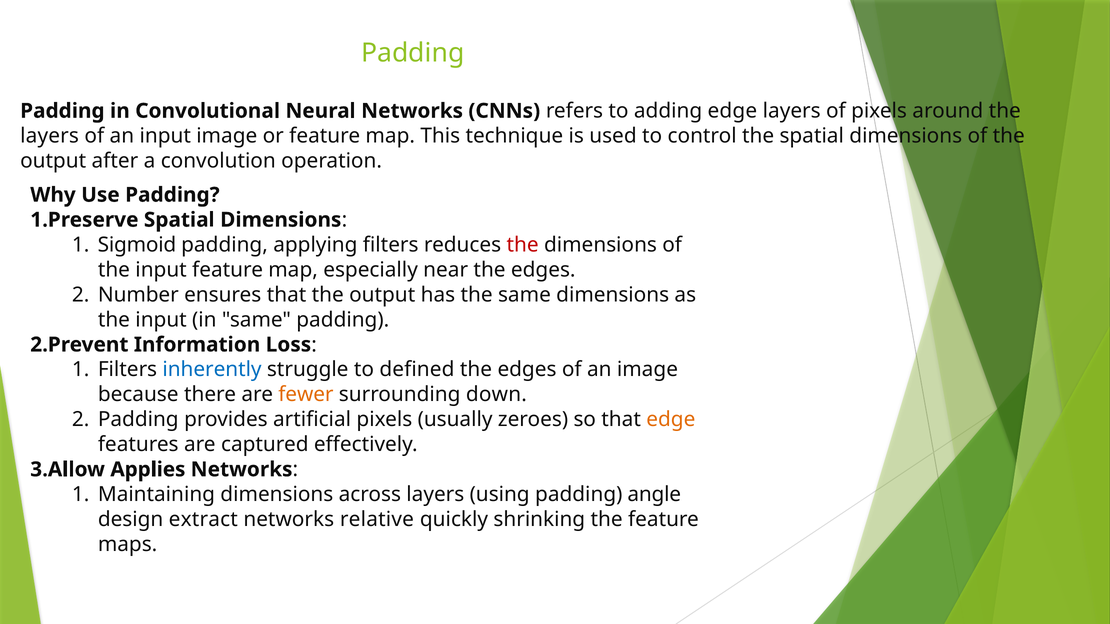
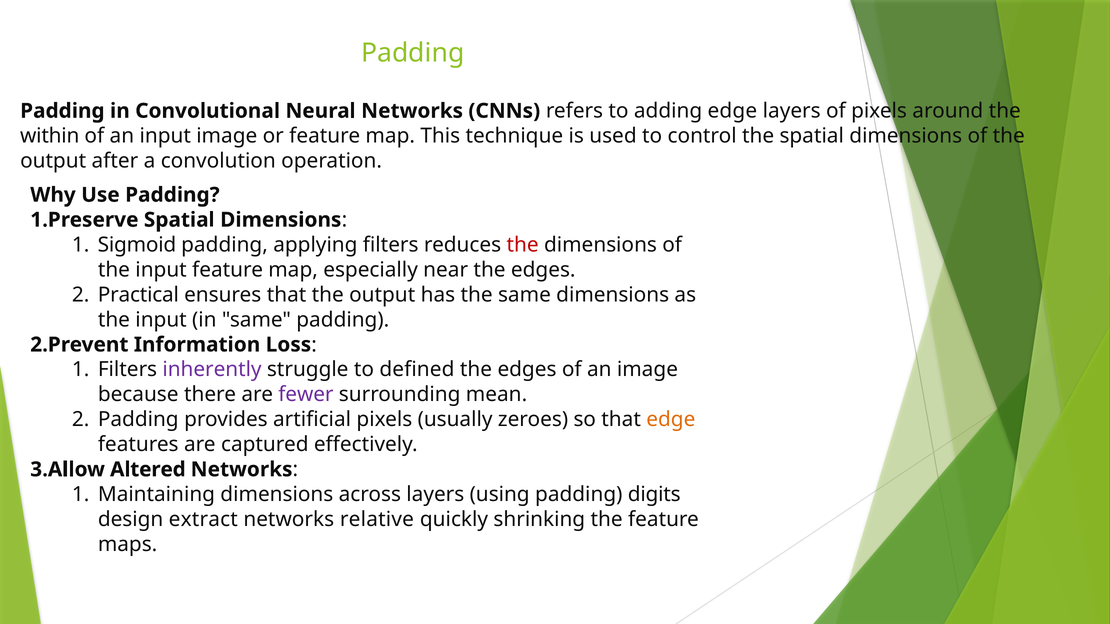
layers: layers -> within (50, 136)
Number: Number -> Practical (138, 295)
inherently colour: blue -> purple (212, 370)
fewer colour: orange -> purple (306, 395)
down: down -> mean (497, 395)
Applies: Applies -> Altered (148, 470)
angle: angle -> digits (654, 495)
